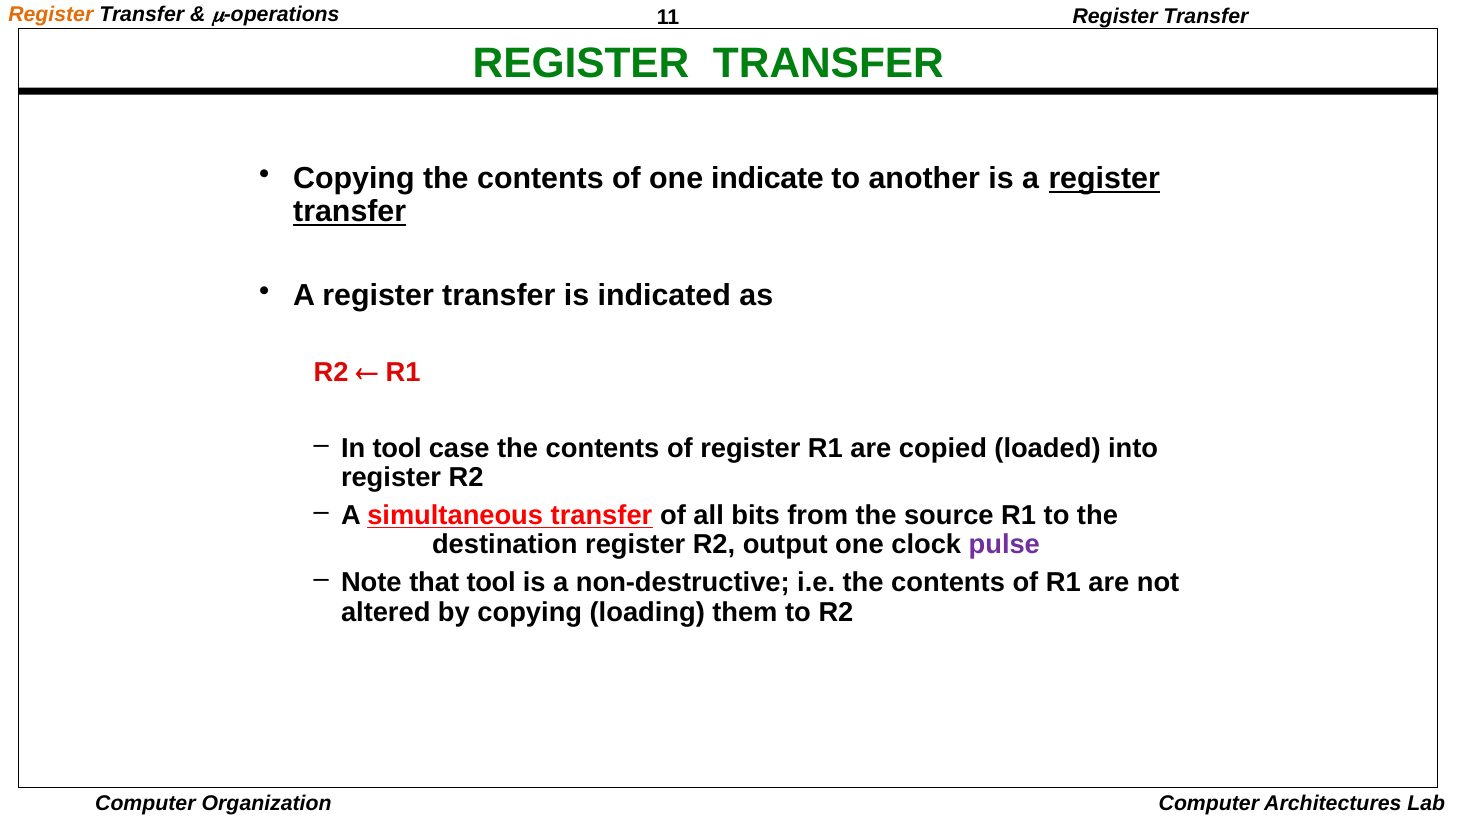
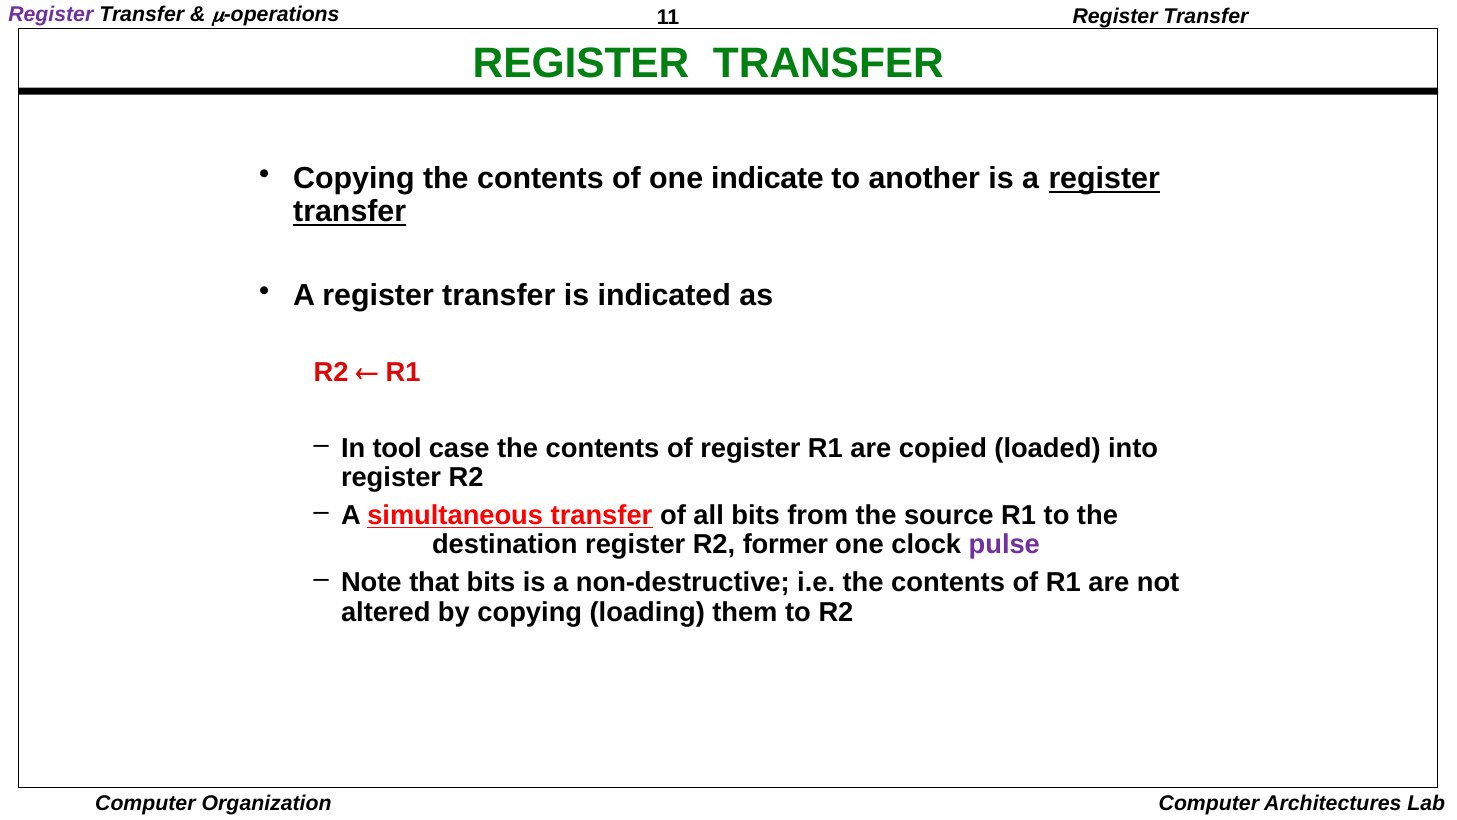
Register colour: orange -> purple (51, 14)
output: output -> former (785, 545)
that tool: tool -> bits (491, 582)
